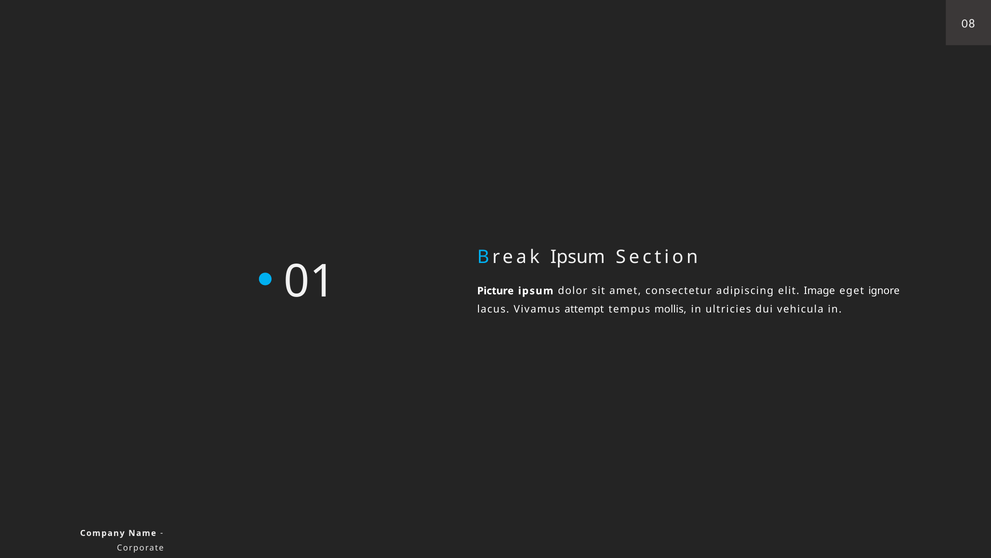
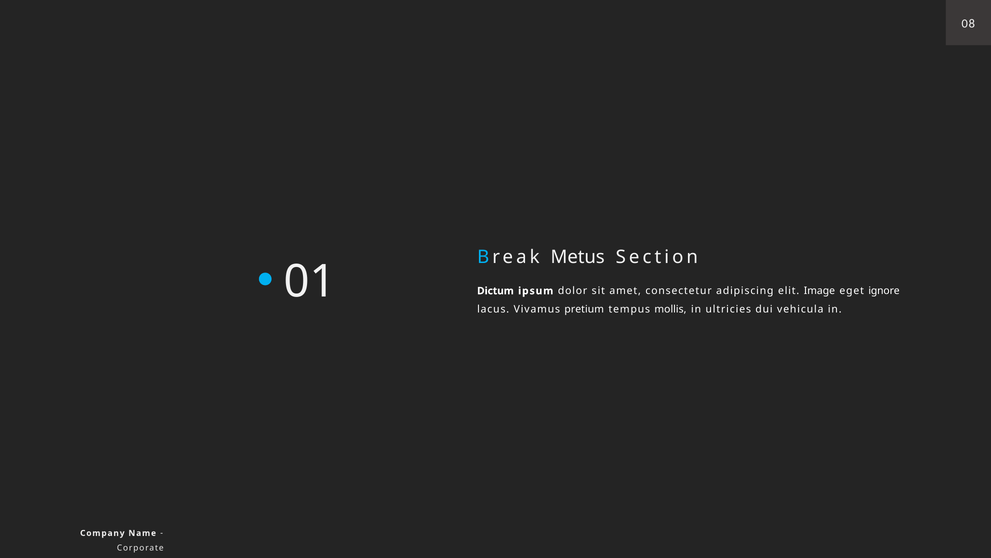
Break Ipsum: Ipsum -> Metus (578, 257)
Picture: Picture -> Dictum (495, 291)
attempt: attempt -> pretium (584, 309)
